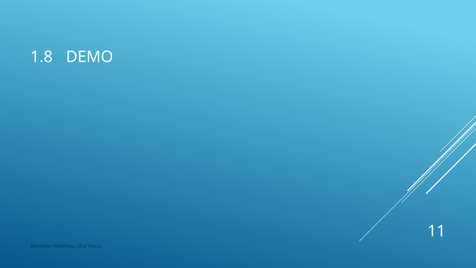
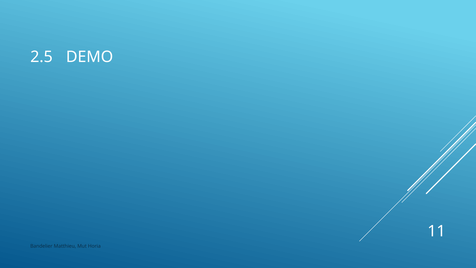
1.8: 1.8 -> 2.5 (41, 57)
